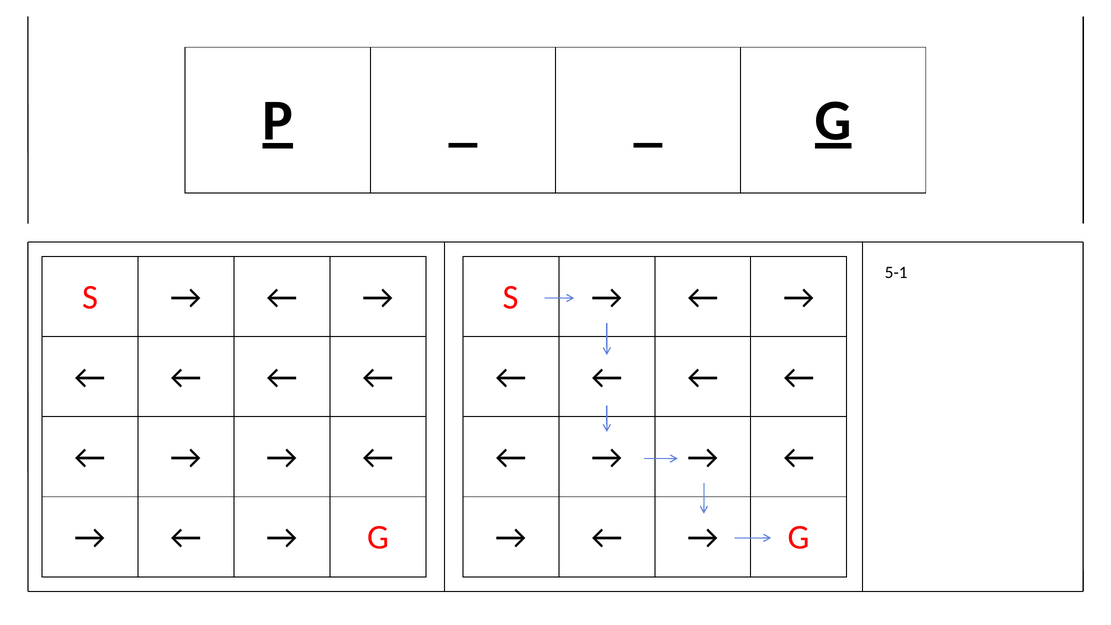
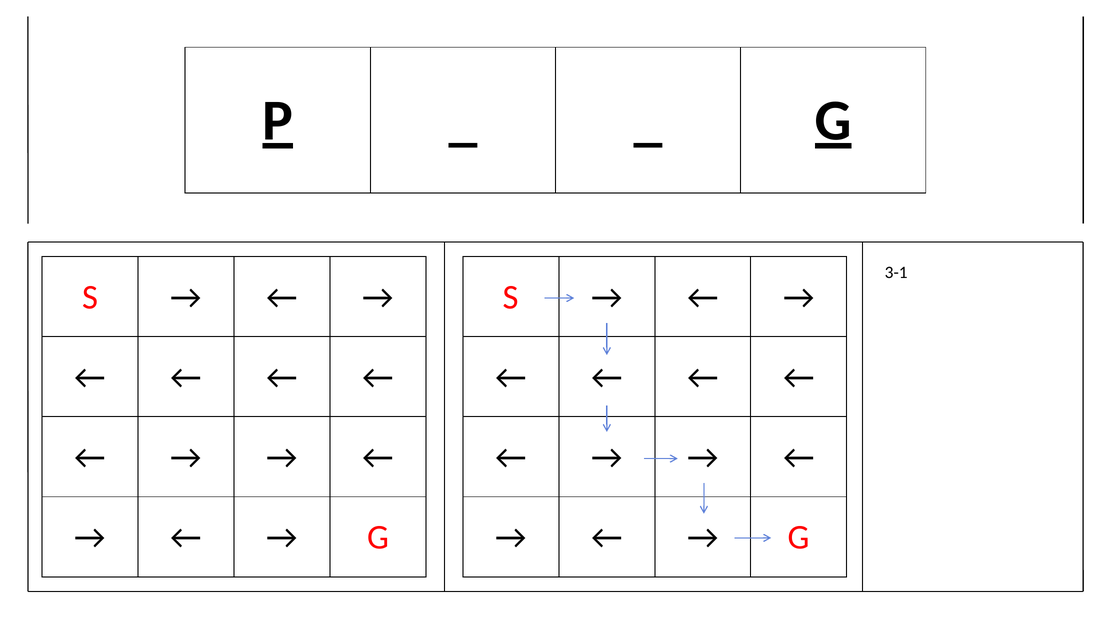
5-1: 5-1 -> 3-1 (896, 272)
